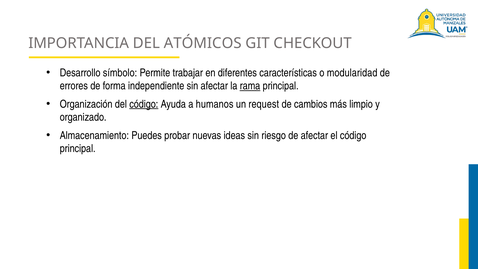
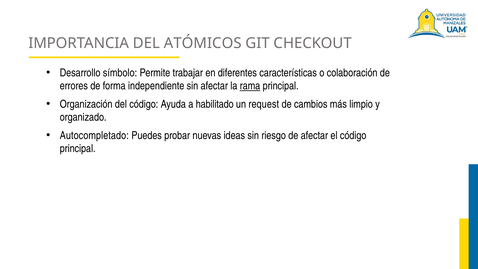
modularidad: modularidad -> colaboración (352, 73)
código underline: present -> none (144, 104)
humanos: humanos -> habilitado (215, 104)
Almacenamiento: Almacenamiento -> Autocompletado (94, 135)
